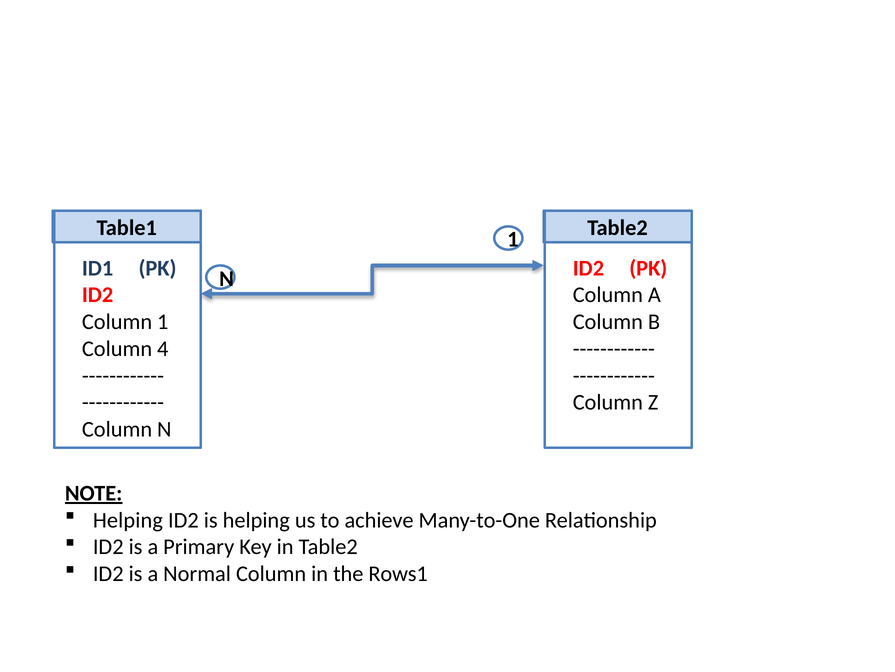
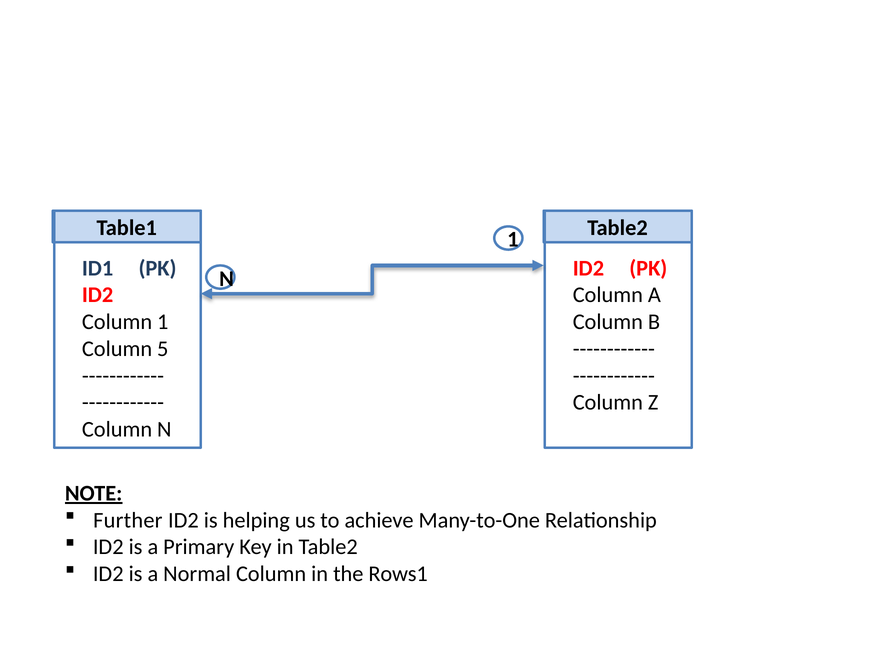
4: 4 -> 5 (163, 348)
Helping: Helping -> Further (128, 520)
